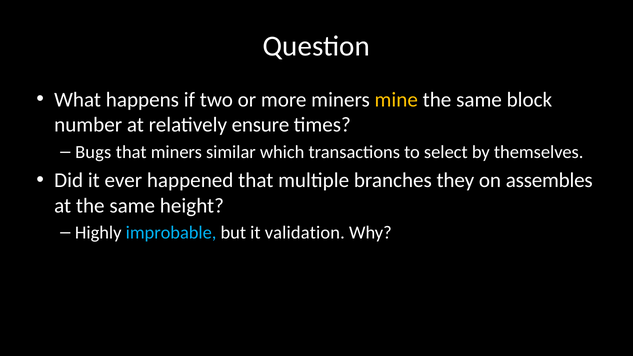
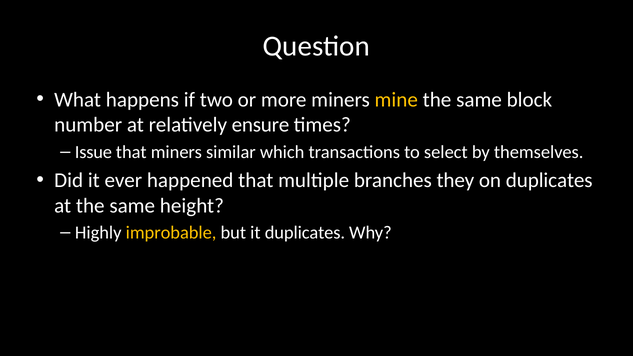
Bugs: Bugs -> Issue (93, 152)
on assembles: assembles -> duplicates (549, 180)
improbable colour: light blue -> yellow (171, 233)
it validation: validation -> duplicates (305, 233)
